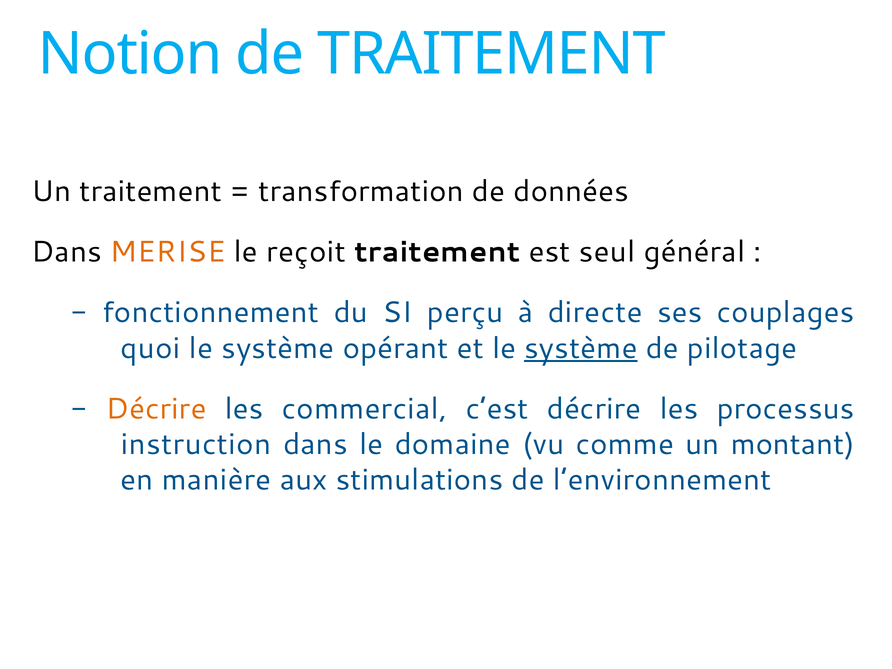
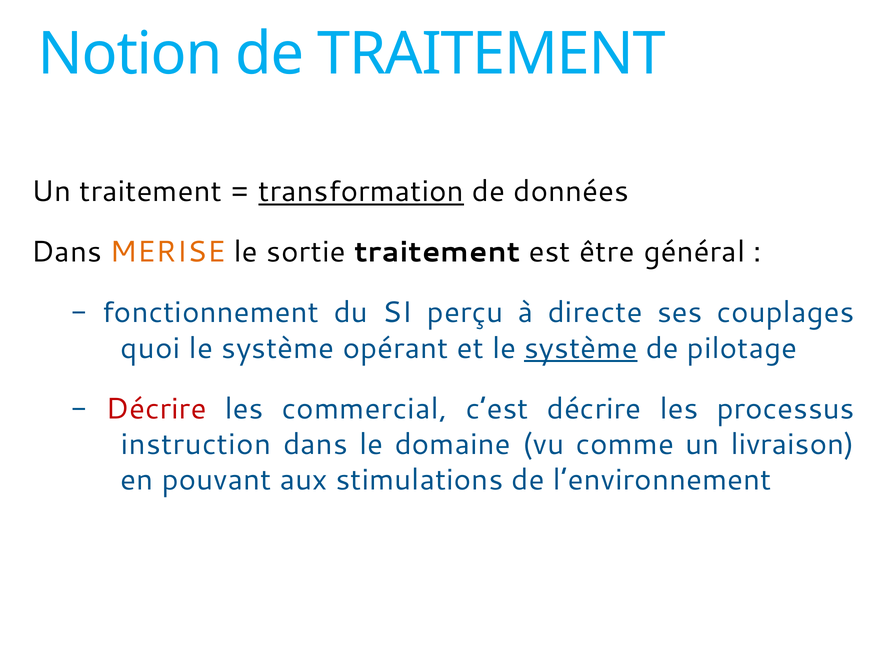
transformation underline: none -> present (361, 192)
reçoit: reçoit -> sortie (306, 252)
seul: seul -> être (607, 252)
Décrire colour: orange -> red (156, 409)
montant: montant -> livraison (793, 444)
manière: manière -> pouvant (217, 480)
